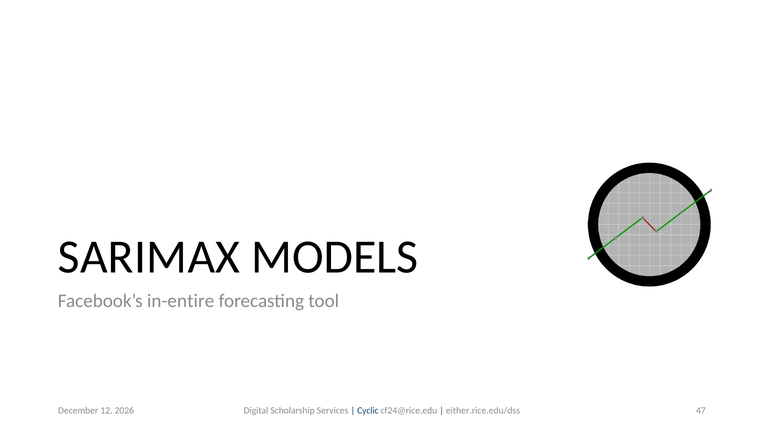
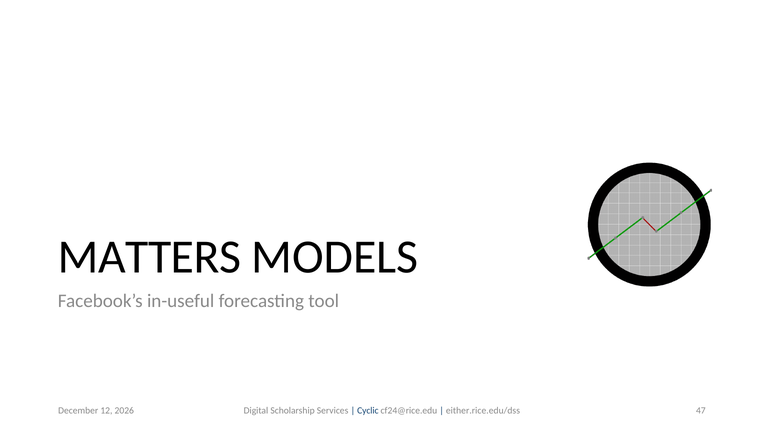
SARIMAX: SARIMAX -> MATTERS (149, 257)
in-entire: in-entire -> in-useful (181, 301)
